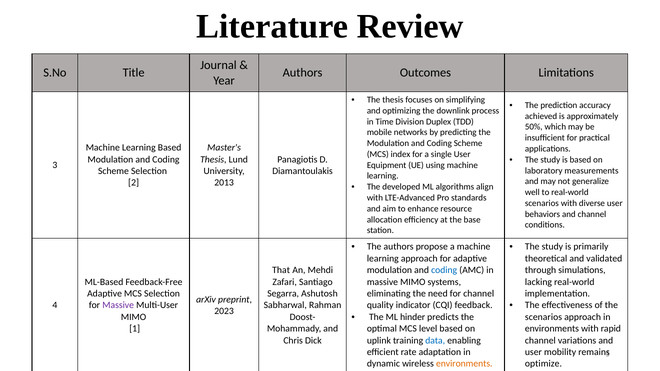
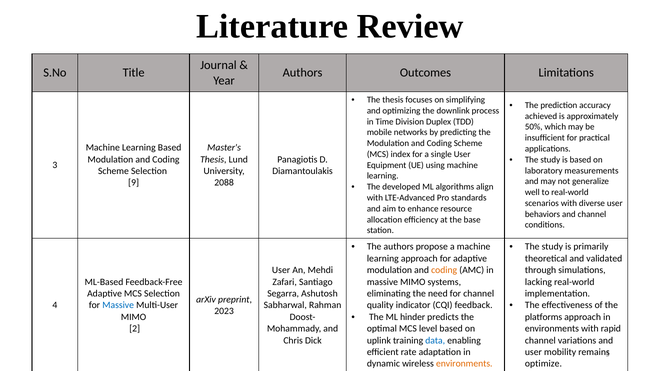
2: 2 -> 9 (134, 183)
2013: 2013 -> 2088 (224, 183)
That: That -> User (281, 270)
coding colour: blue -> orange (444, 270)
Massive colour: purple -> blue (118, 305)
scenarios: scenarios -> platforms (544, 317)
1: 1 -> 2 (135, 329)
